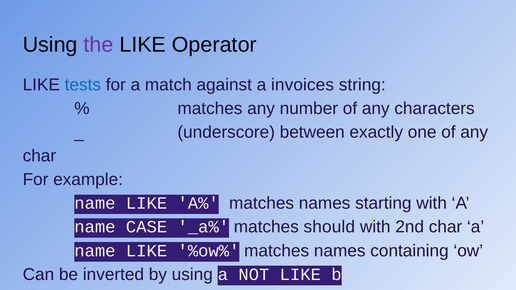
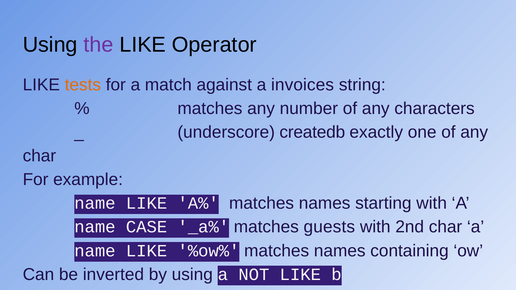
tests colour: blue -> orange (83, 85)
between: between -> createdb (312, 132)
should: should -> guests (329, 227)
